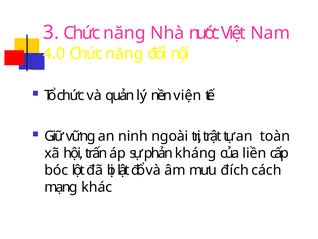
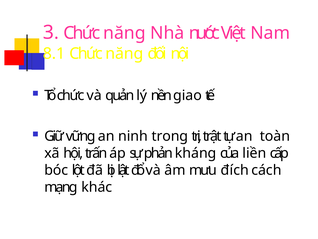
4.0: 4.0 -> 8.1 (54, 53)
viện: viện -> giao (188, 95)
ngoài: ngoài -> trong (170, 136)
